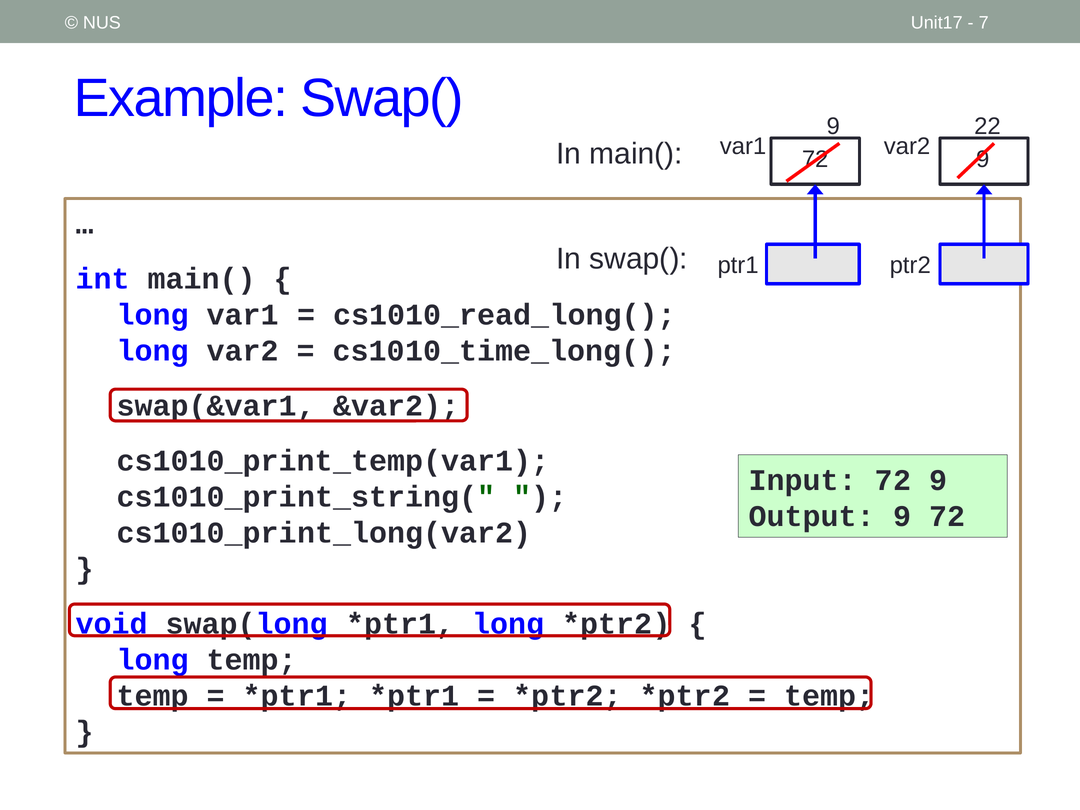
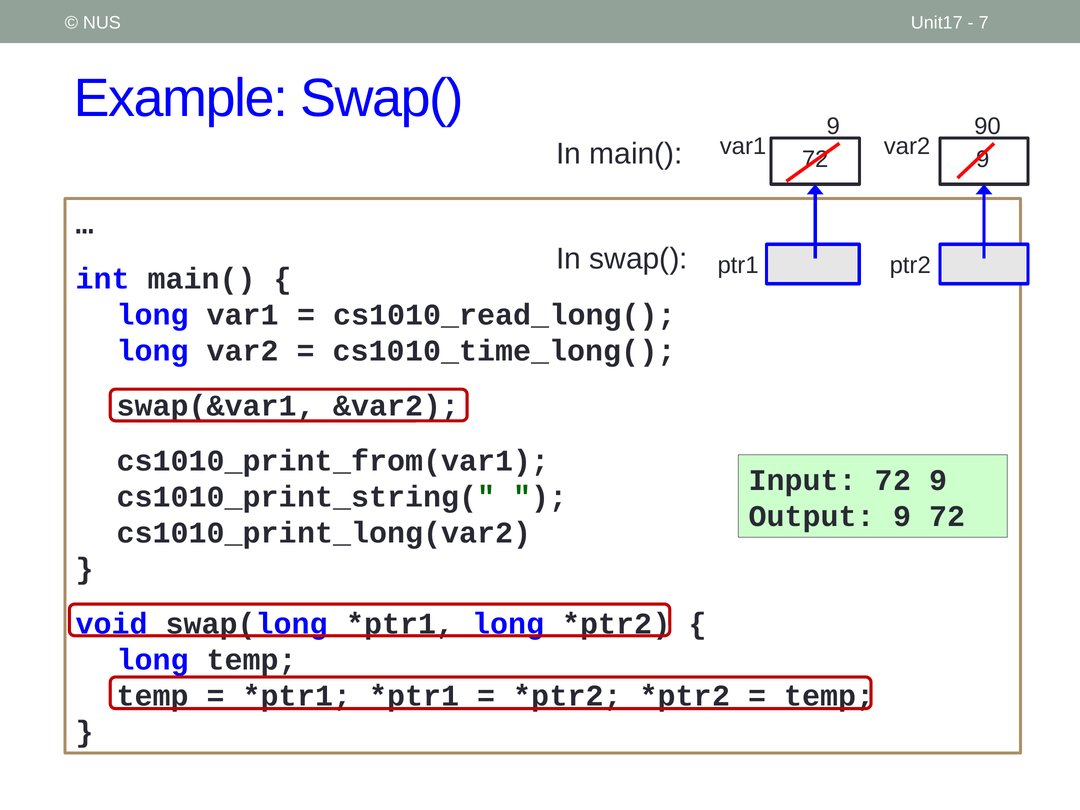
22: 22 -> 90 (987, 126)
cs1010_print_temp(var1: cs1010_print_temp(var1 -> cs1010_print_from(var1 (333, 461)
